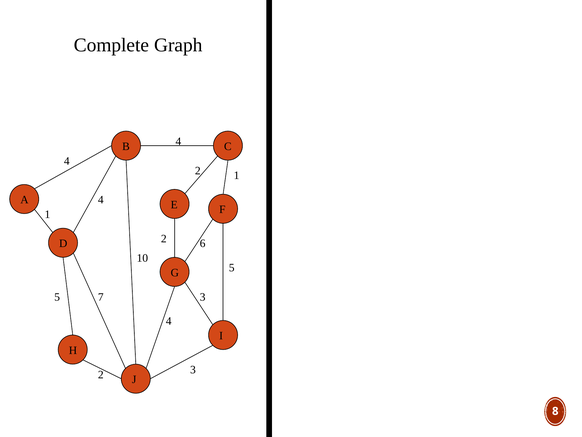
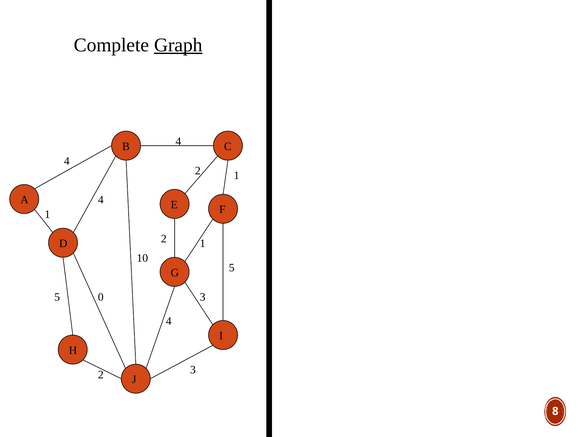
Graph underline: none -> present (178, 45)
6: 6 -> 1 (203, 243)
7: 7 -> 0 (101, 297)
